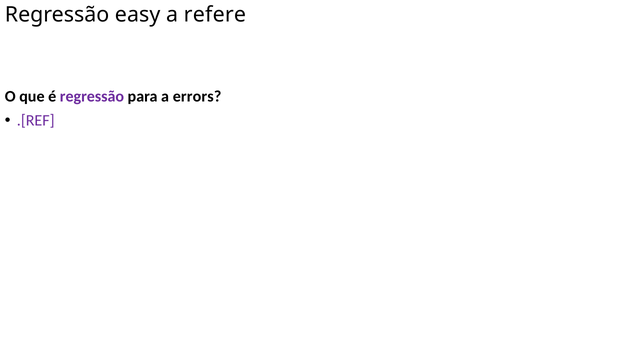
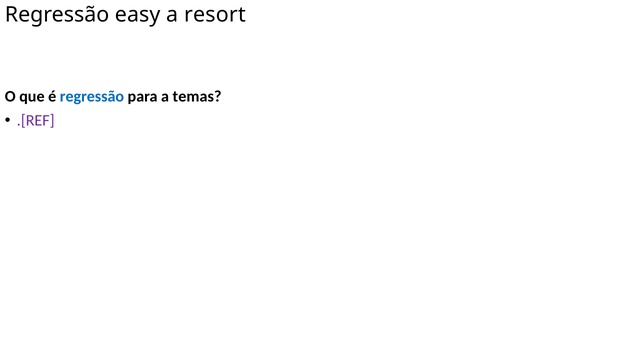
refere: refere -> resort (215, 15)
regressão colour: purple -> blue (92, 97)
errors: errors -> temas (197, 97)
